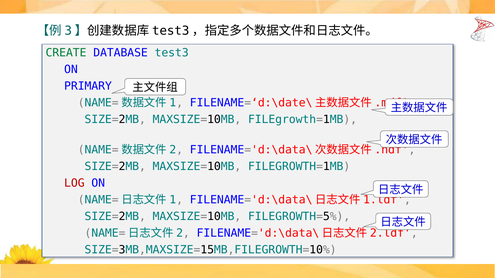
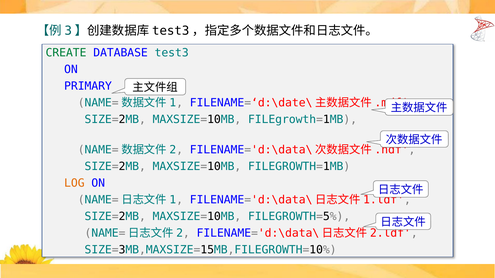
LOG colour: red -> orange (74, 183)
